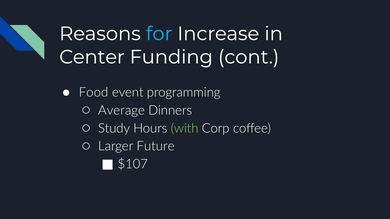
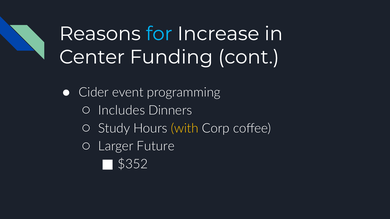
Food: Food -> Cider (94, 93)
Average: Average -> Includes (122, 111)
with colour: light green -> yellow (185, 128)
$107: $107 -> $352 (133, 164)
